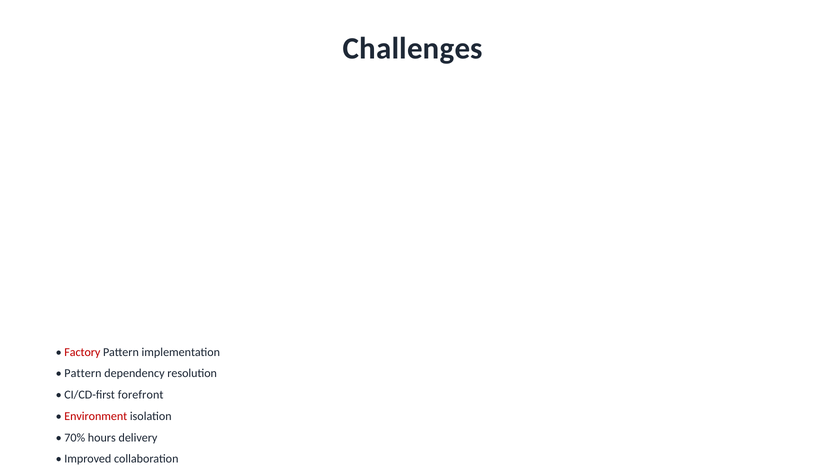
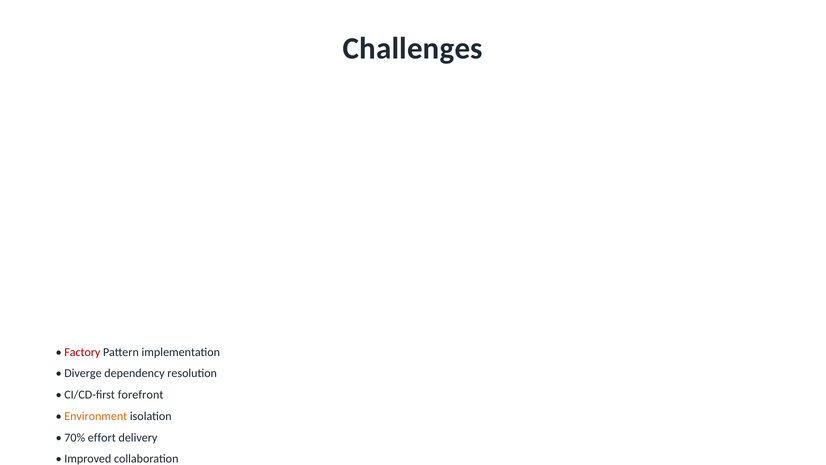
Pattern: Pattern -> Diverge (83, 373)
Environment colour: red -> orange (96, 416)
hours: hours -> effort (102, 437)
